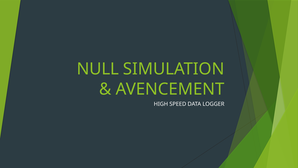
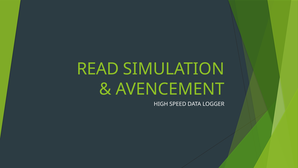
NULL: NULL -> READ (98, 69)
